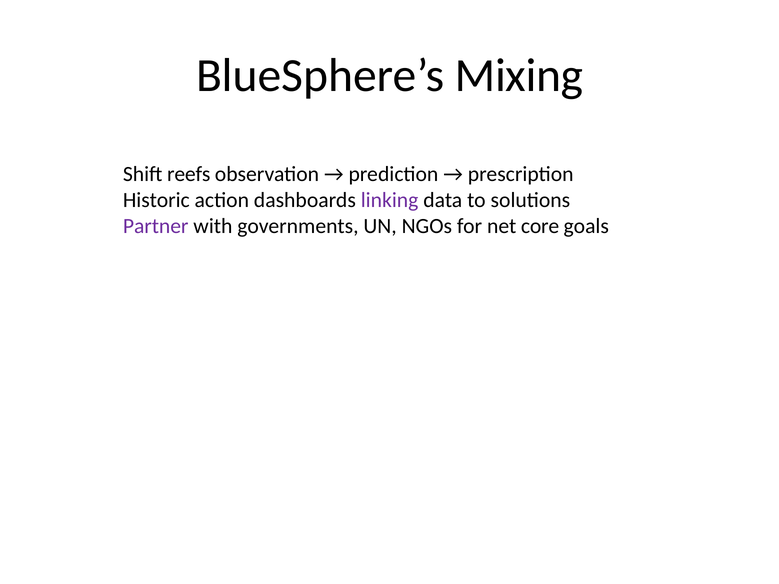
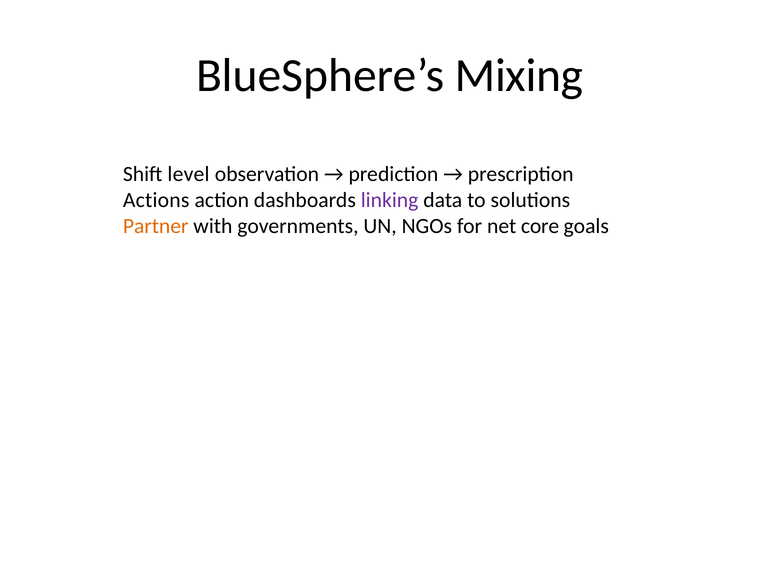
reefs: reefs -> level (189, 174)
Historic: Historic -> Actions (156, 200)
Partner colour: purple -> orange (156, 226)
